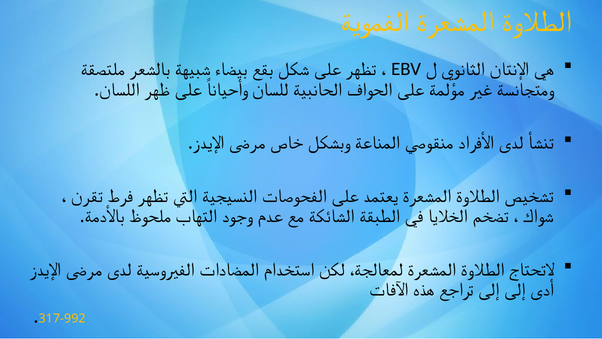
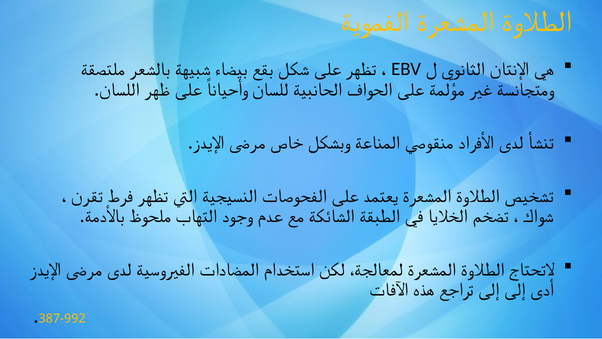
317-992: 317-992 -> 387-992 (62, 318)
